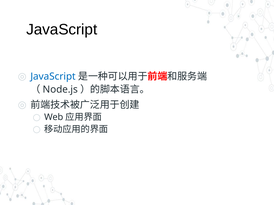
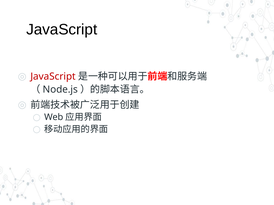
JavaScript colour: blue -> red (53, 77)
